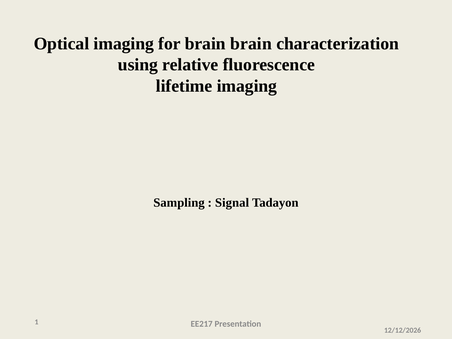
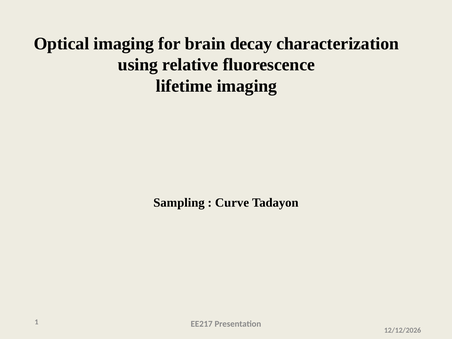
brain brain: brain -> decay (251, 44)
Signal: Signal -> Curve (232, 203)
